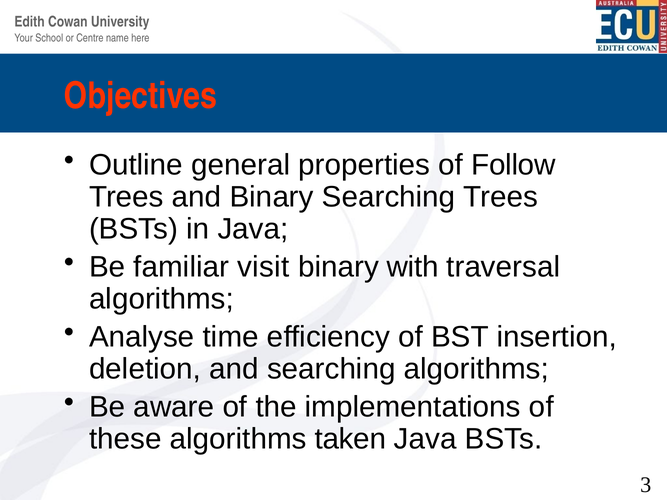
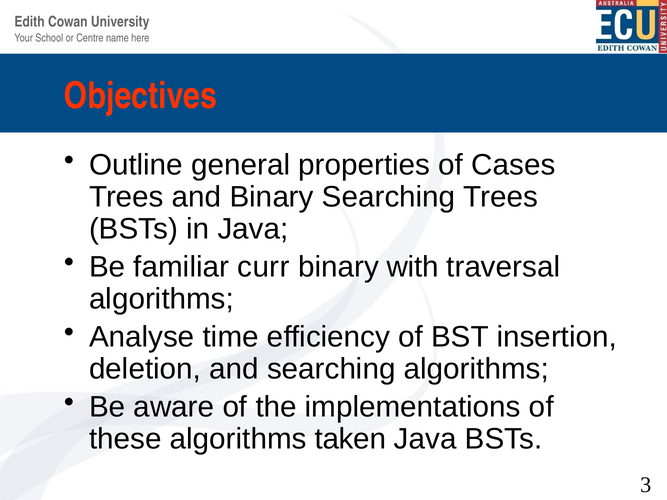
Follow: Follow -> Cases (513, 165)
visit: visit -> curr (263, 267)
